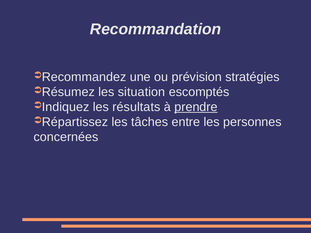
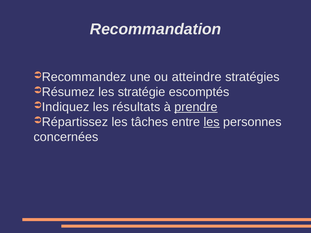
prévision: prévision -> atteindre (197, 77)
situation: situation -> stratégie (142, 92)
les underline: none -> present (212, 122)
